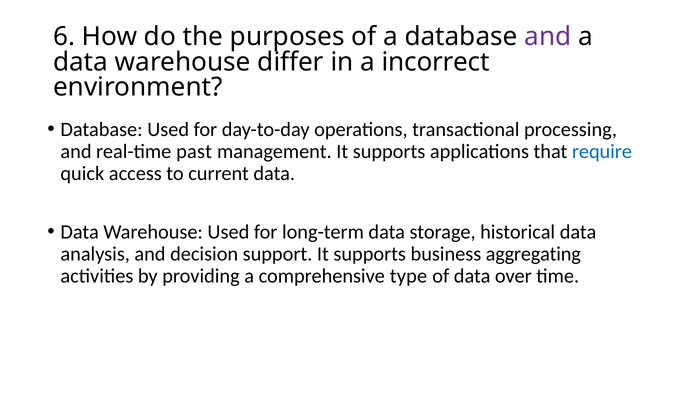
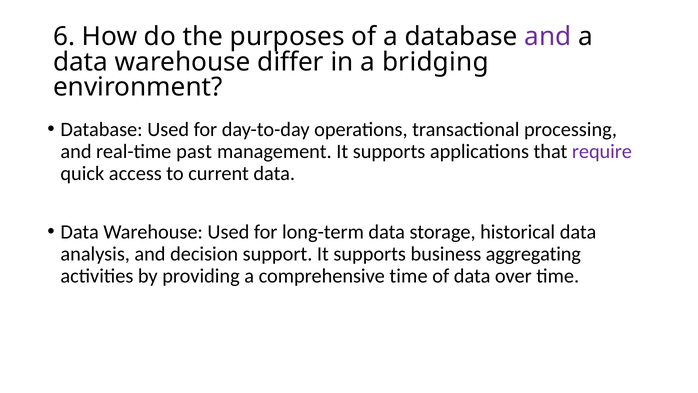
incorrect: incorrect -> bridging (435, 62)
require colour: blue -> purple (602, 151)
comprehensive type: type -> time (409, 276)
